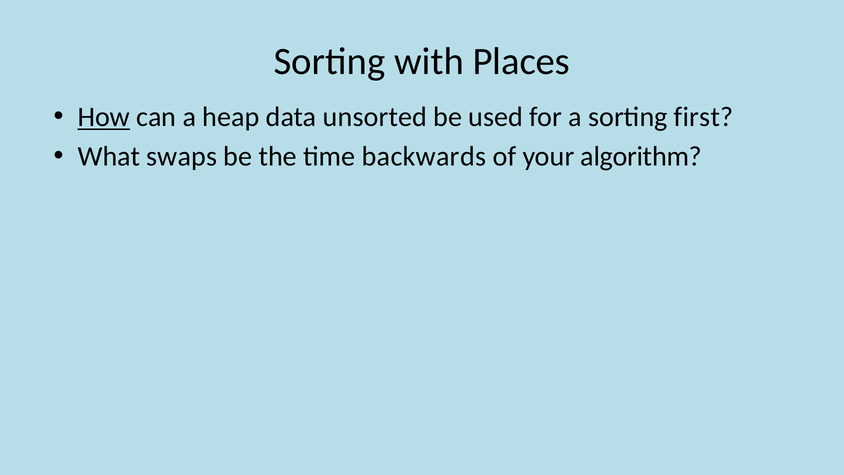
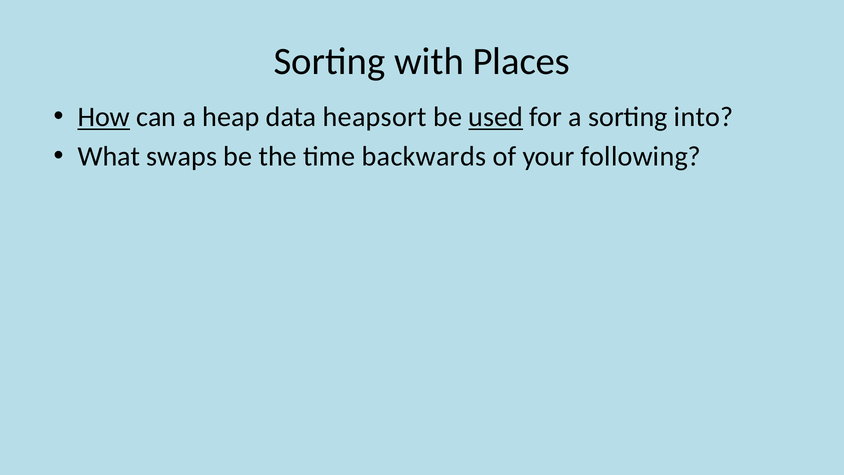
unsorted: unsorted -> heapsort (375, 117)
used underline: none -> present (496, 117)
first: first -> into (704, 117)
algorithm: algorithm -> following (641, 156)
